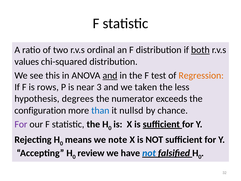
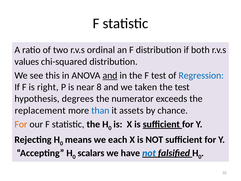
both underline: present -> none (200, 50)
Regression colour: orange -> blue (201, 75)
rows: rows -> right (48, 87)
3: 3 -> 8 (99, 87)
the less: less -> test (182, 87)
configuration: configuration -> replacement (40, 110)
nullsd: nullsd -> assets (131, 110)
For colour: purple -> orange (21, 124)
note: note -> each (118, 140)
review: review -> scalars (91, 153)
